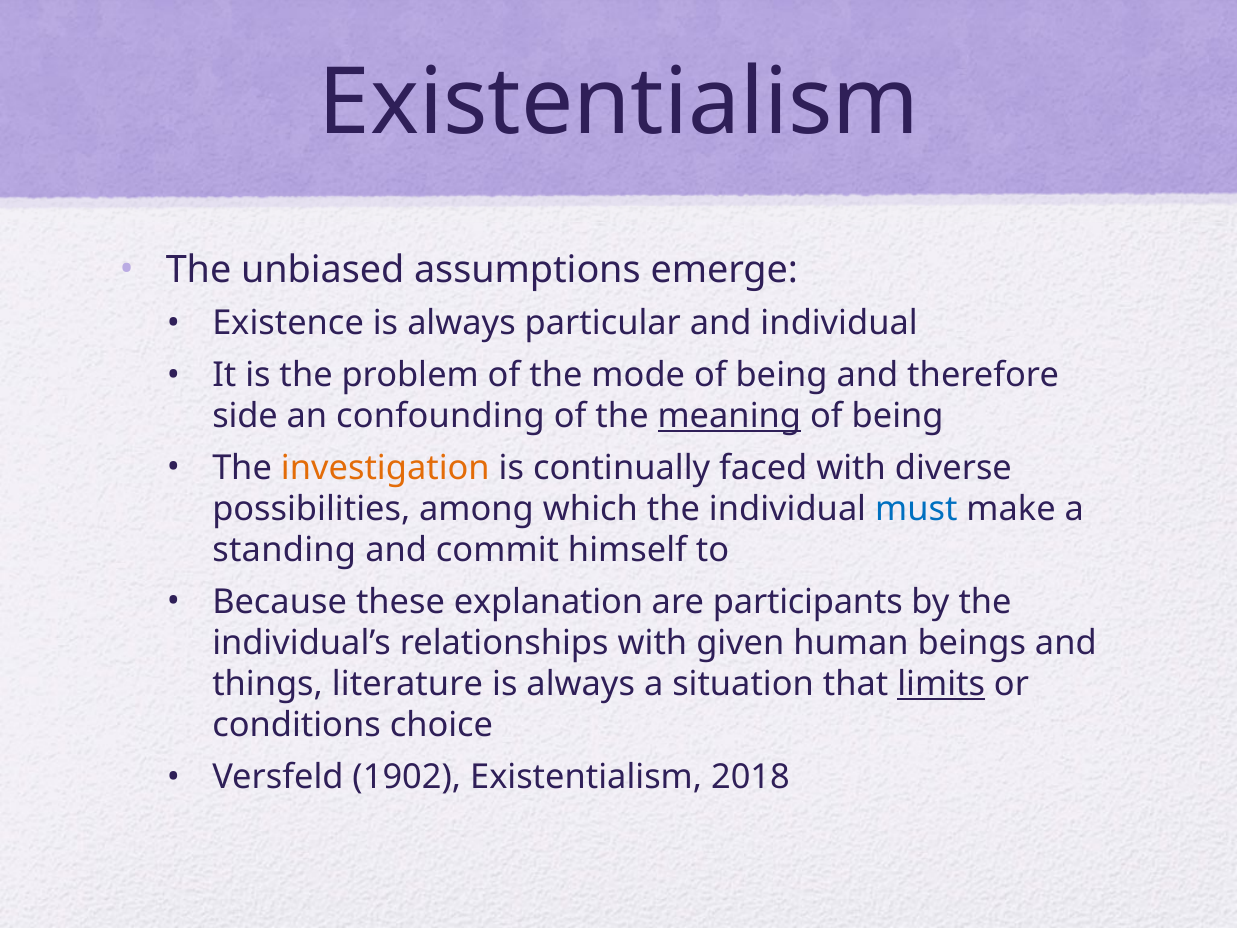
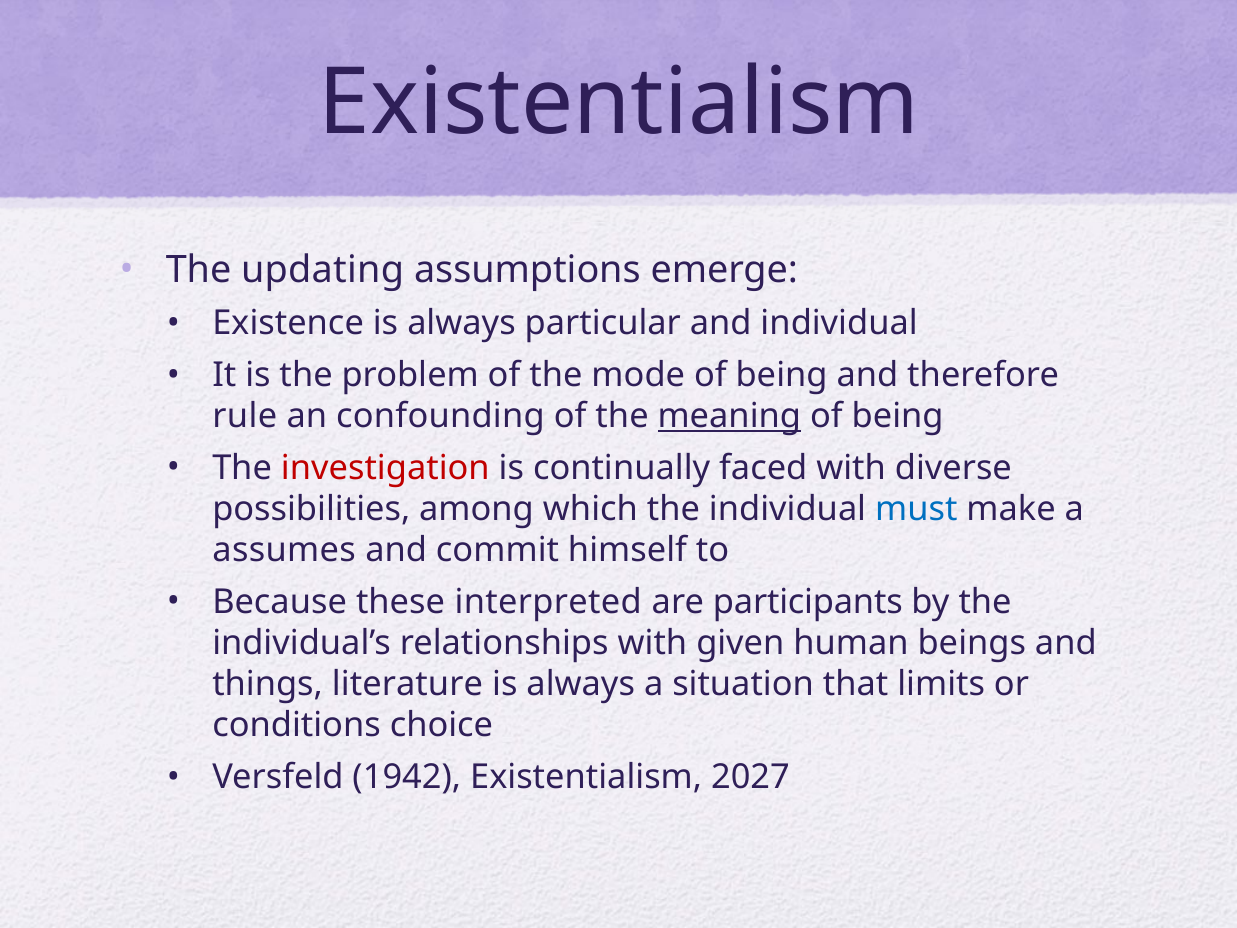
unbiased: unbiased -> updating (323, 270)
side: side -> rule (245, 416)
investigation colour: orange -> red (385, 468)
standing: standing -> assumes (284, 550)
explanation: explanation -> interpreted (548, 602)
limits underline: present -> none (941, 684)
1902: 1902 -> 1942 (407, 777)
2018: 2018 -> 2027 (750, 777)
